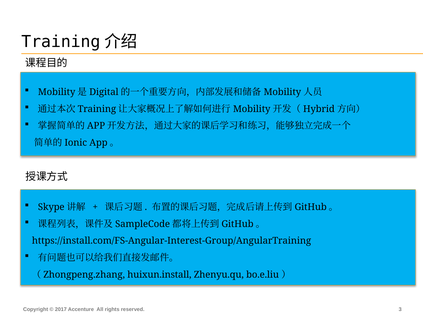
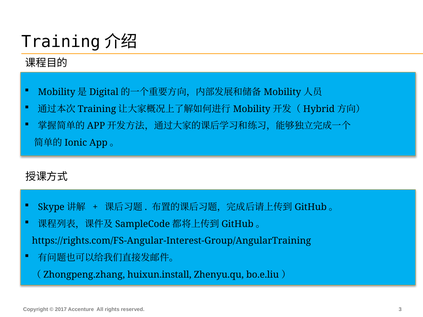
https://install.com/FS-Angular-Interest-Group/AngularTraining: https://install.com/FS-Angular-Interest-Group/AngularTraining -> https://rights.com/FS-Angular-Interest-Group/AngularTraining (172, 241)
